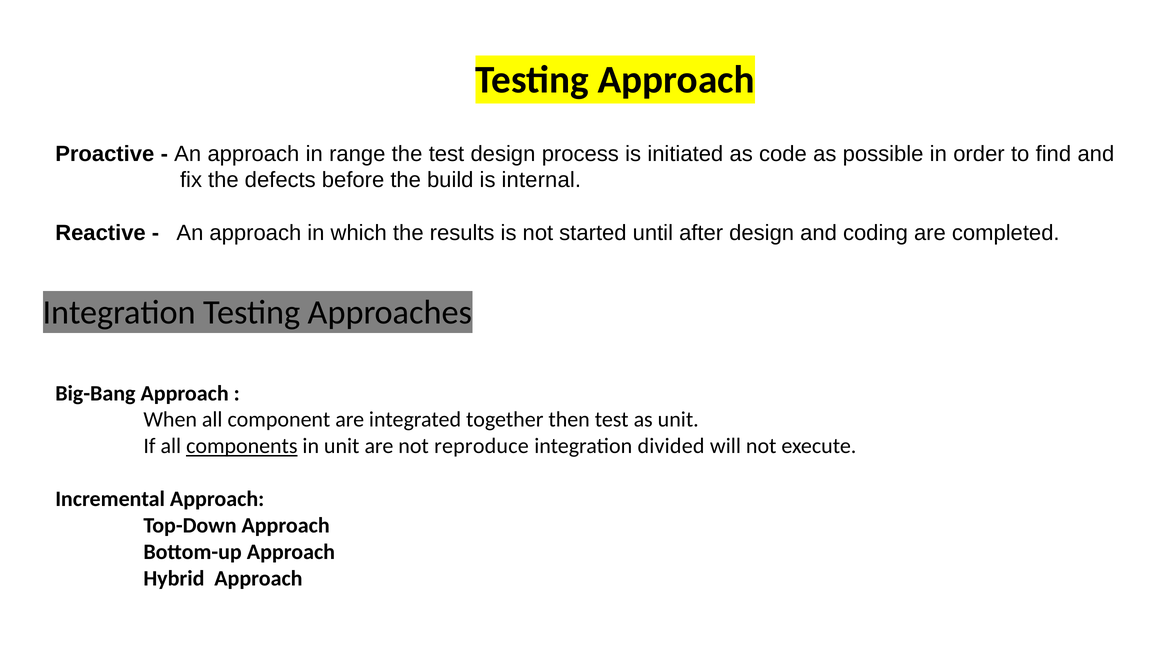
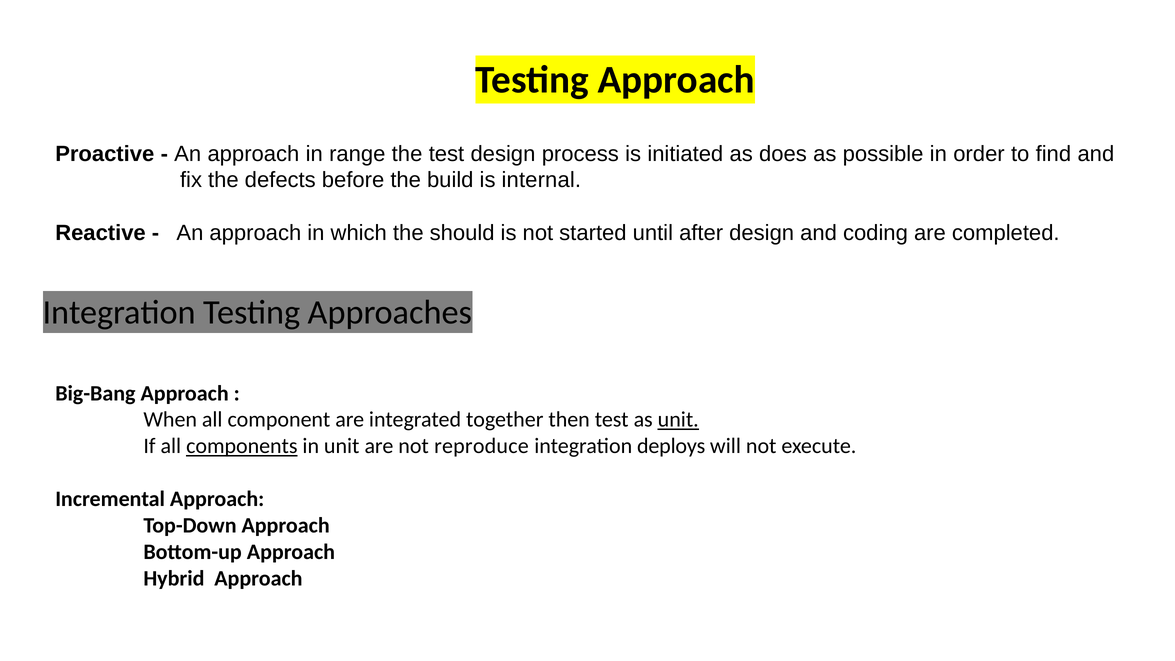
code: code -> does (783, 154)
results: results -> should (462, 233)
unit underline: none -> present (678, 420)
divided: divided -> deploys (671, 446)
